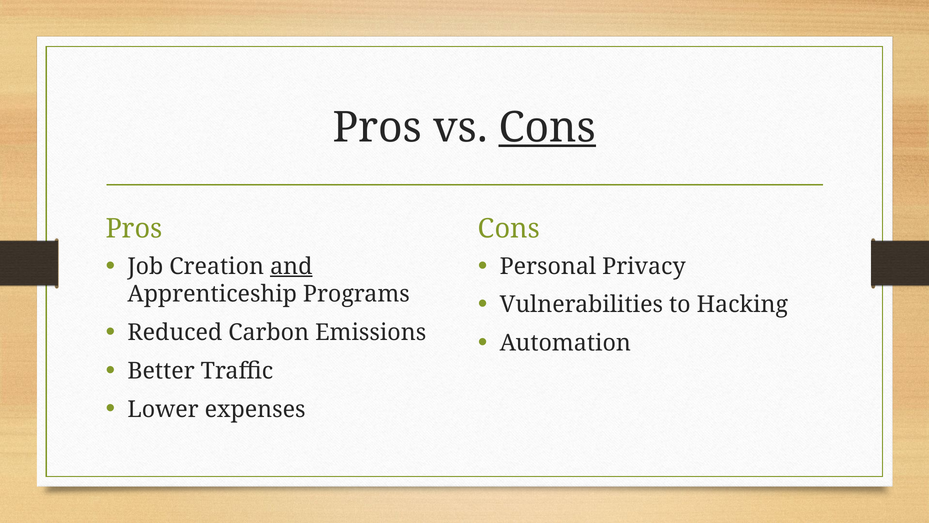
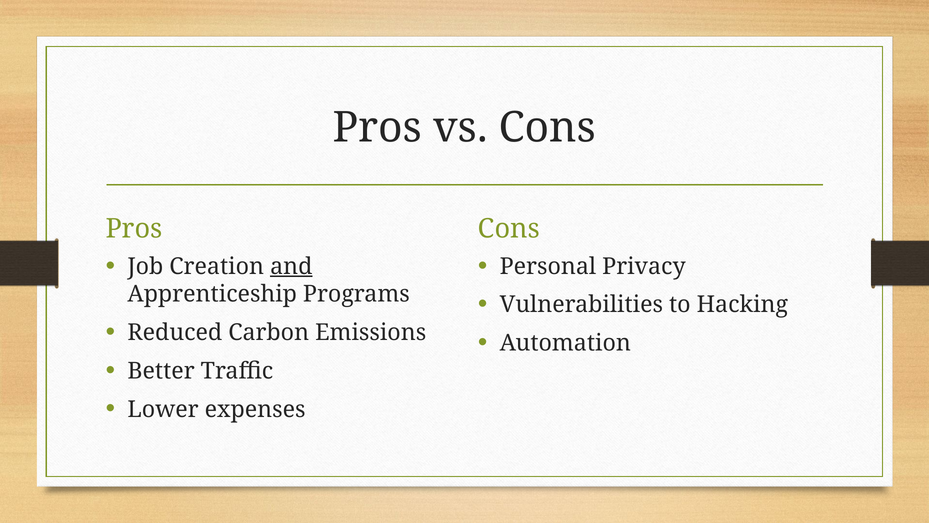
Cons underline: present -> none (547, 127)
